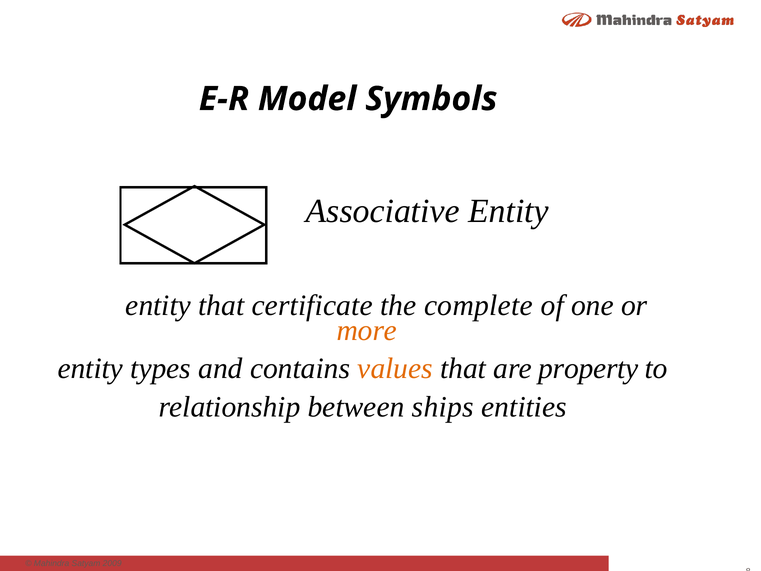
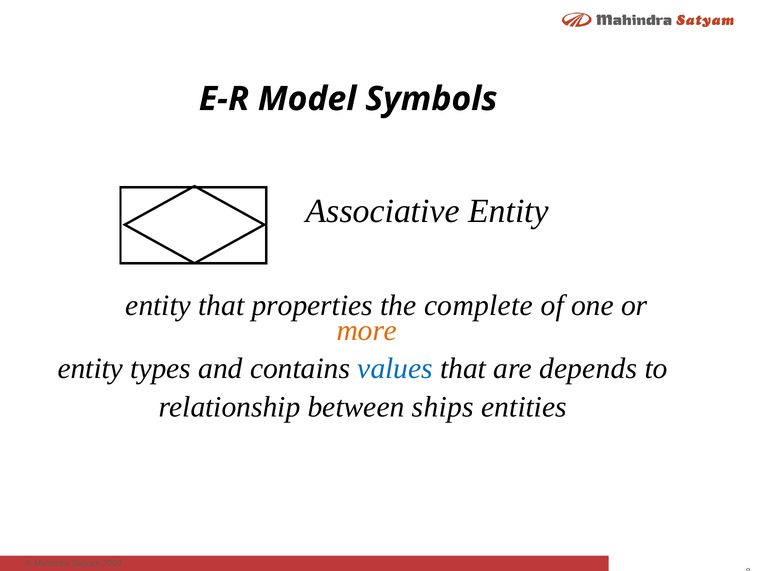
certificate: certificate -> properties (312, 305)
values colour: orange -> blue (395, 369)
property: property -> depends (588, 369)
